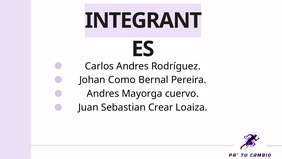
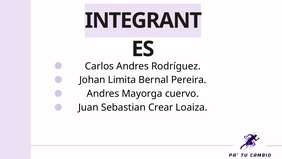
Como: Como -> Limita (122, 80)
